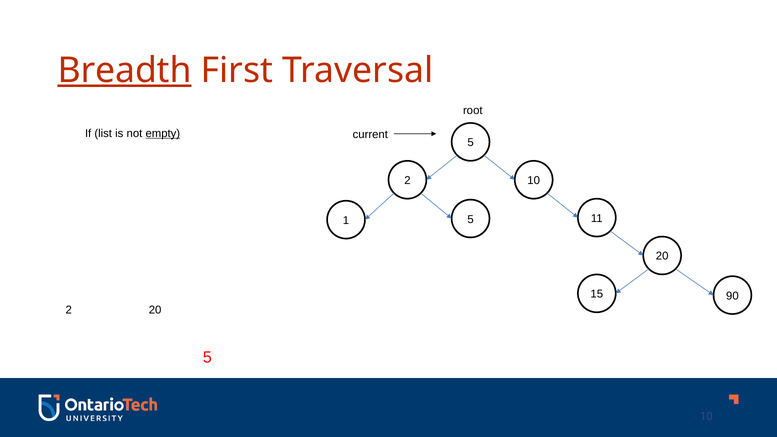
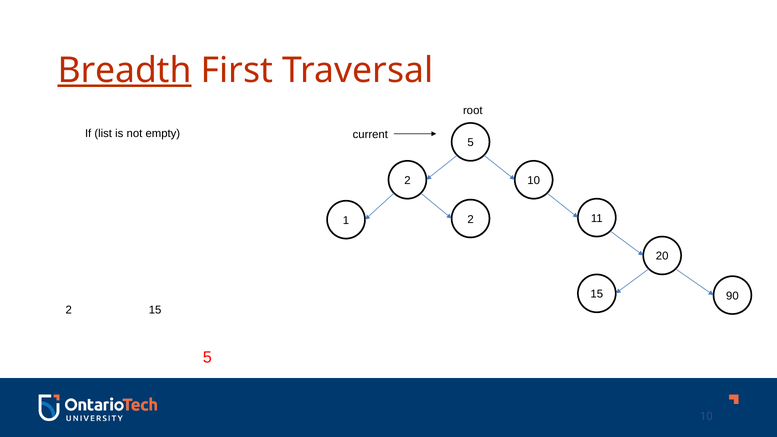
empty underline: present -> none (163, 134)
1 5: 5 -> 2 (471, 219)
2 20: 20 -> 15 (155, 310)
